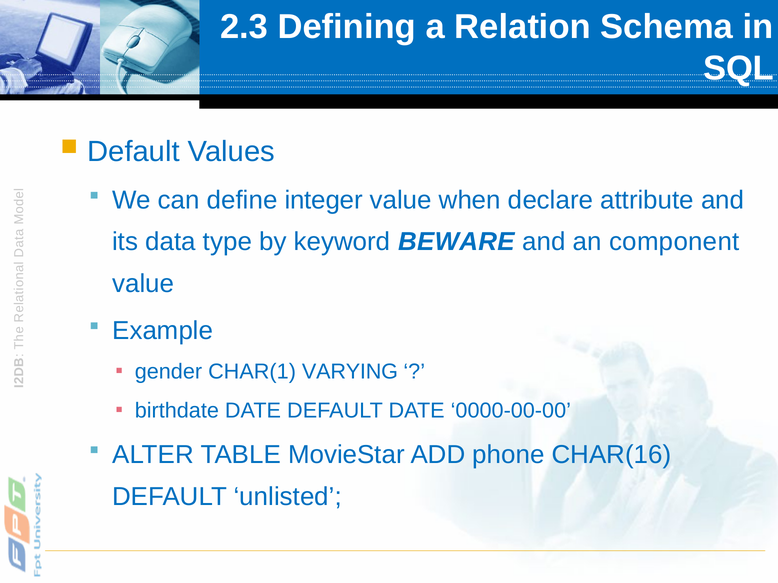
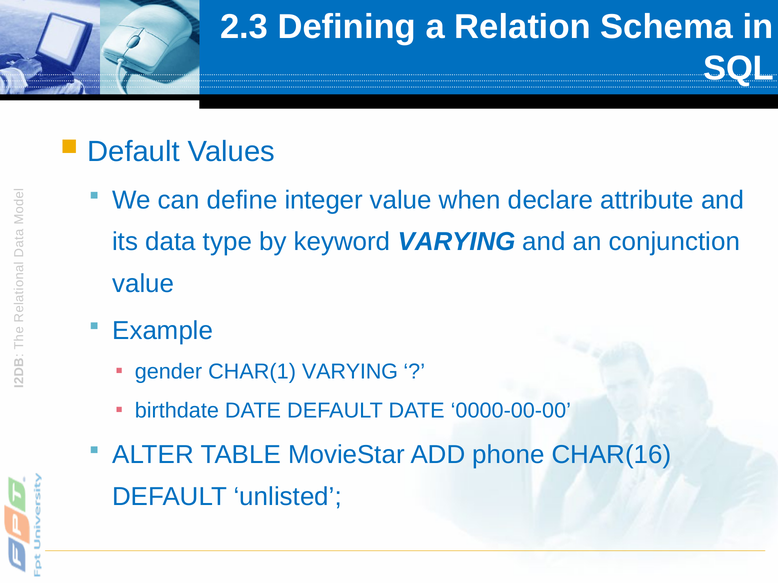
keyword BEWARE: BEWARE -> VARYING (457, 242)
component: component -> conjunction (674, 242)
